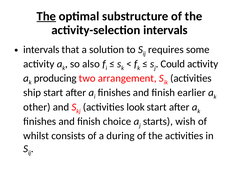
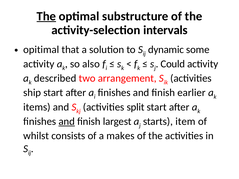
intervals: intervals -> opitimal (41, 50)
requires: requires -> dynamic (166, 50)
producing: producing -> described (55, 78)
other: other -> items (37, 107)
look: look -> split (136, 107)
and underline: none -> present (67, 122)
choice: choice -> largest (117, 122)
wish: wish -> item (185, 122)
during: during -> makes (121, 136)
